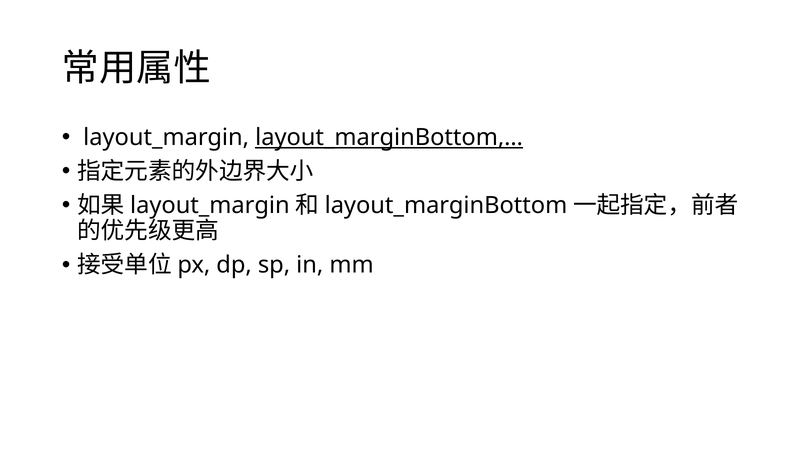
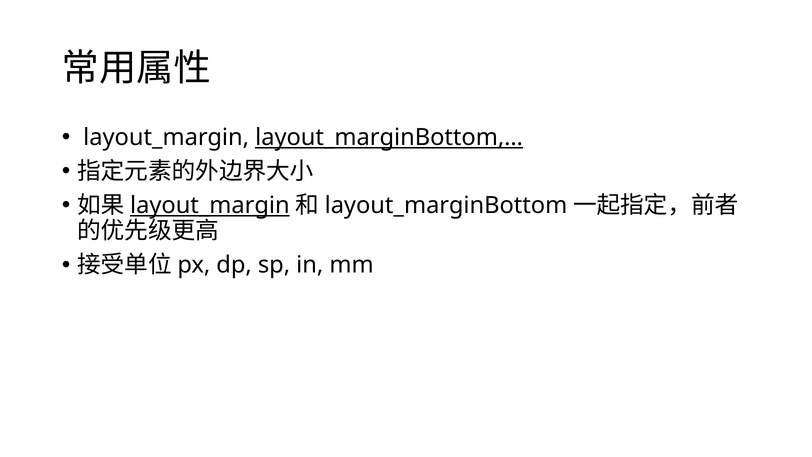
layout_margin underline: none -> present (210, 205)
